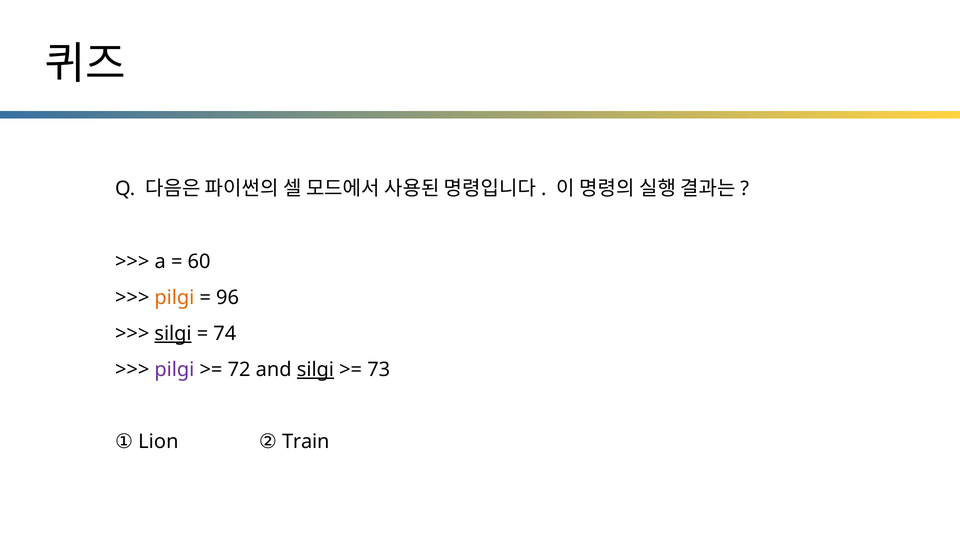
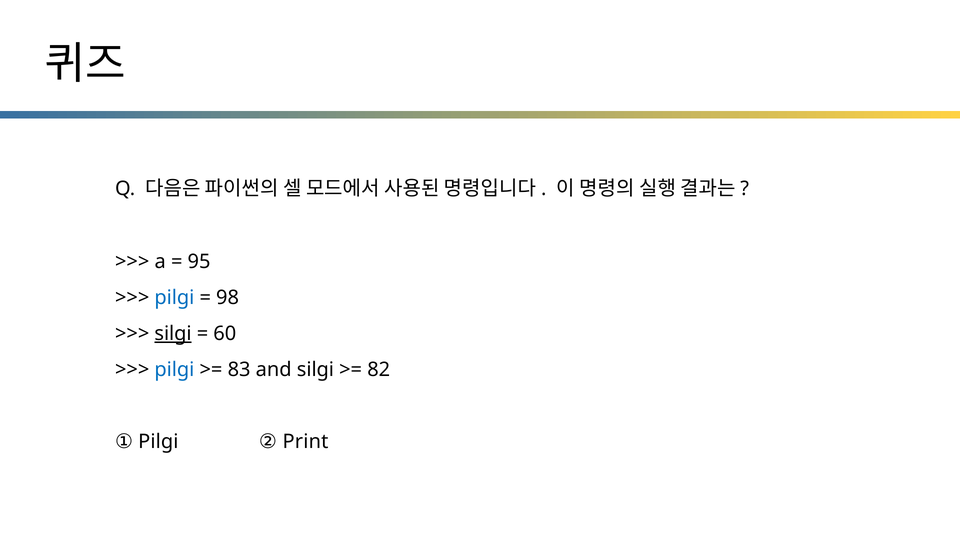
60: 60 -> 95 (199, 262)
pilgi colour: orange -> blue (174, 298)
96: 96 -> 98 (228, 298)
74: 74 -> 60 (225, 334)
pilgi colour: purple -> blue (174, 370)
72: 72 -> 83 (239, 370)
silgi underline: present -> none (315, 370)
73: 73 -> 82 (379, 370)
① Lion: Lion -> Pilgi (158, 442)
Train: Train -> Print (306, 442)
